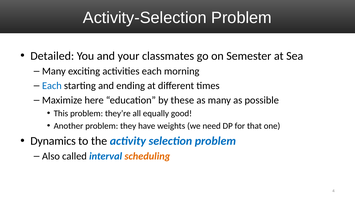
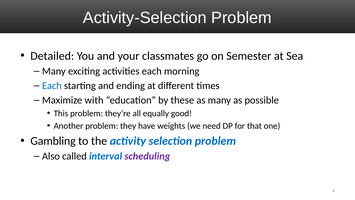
here: here -> with (94, 100)
Dynamics: Dynamics -> Gambling (53, 141)
scheduling colour: orange -> purple (147, 156)
